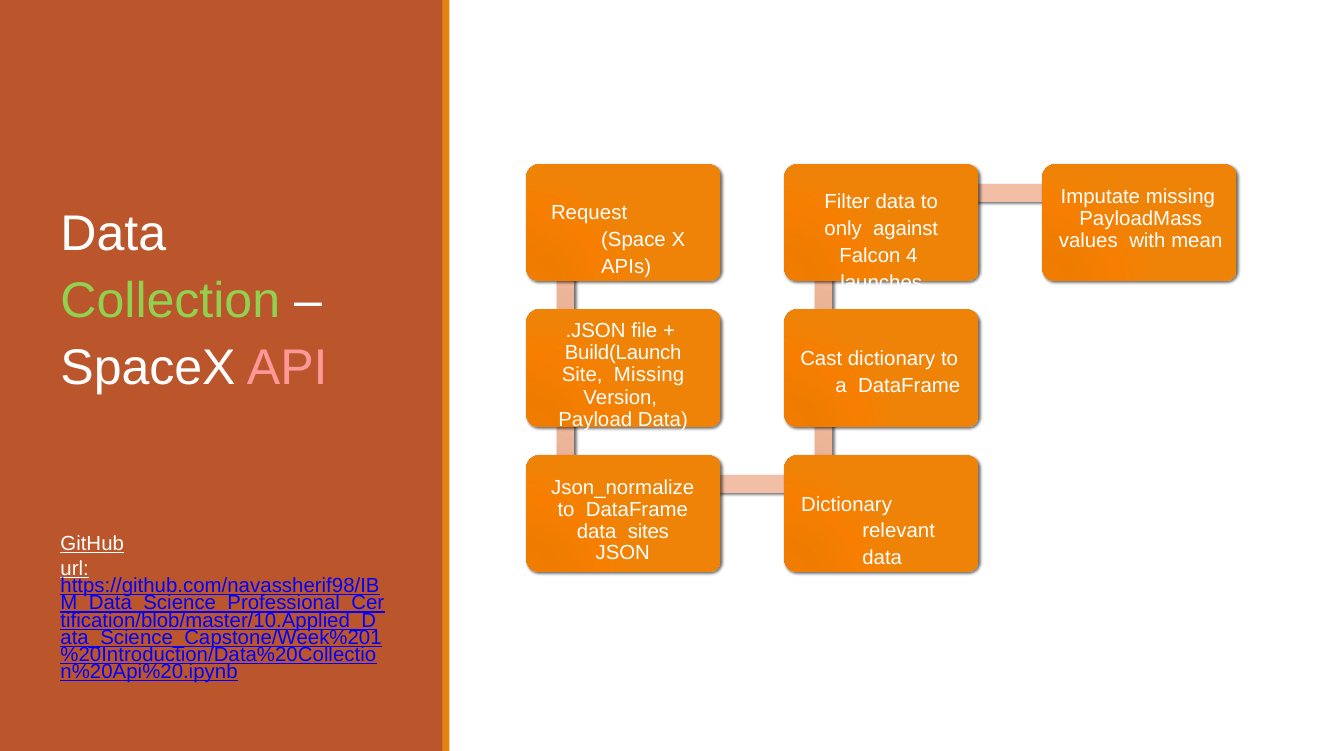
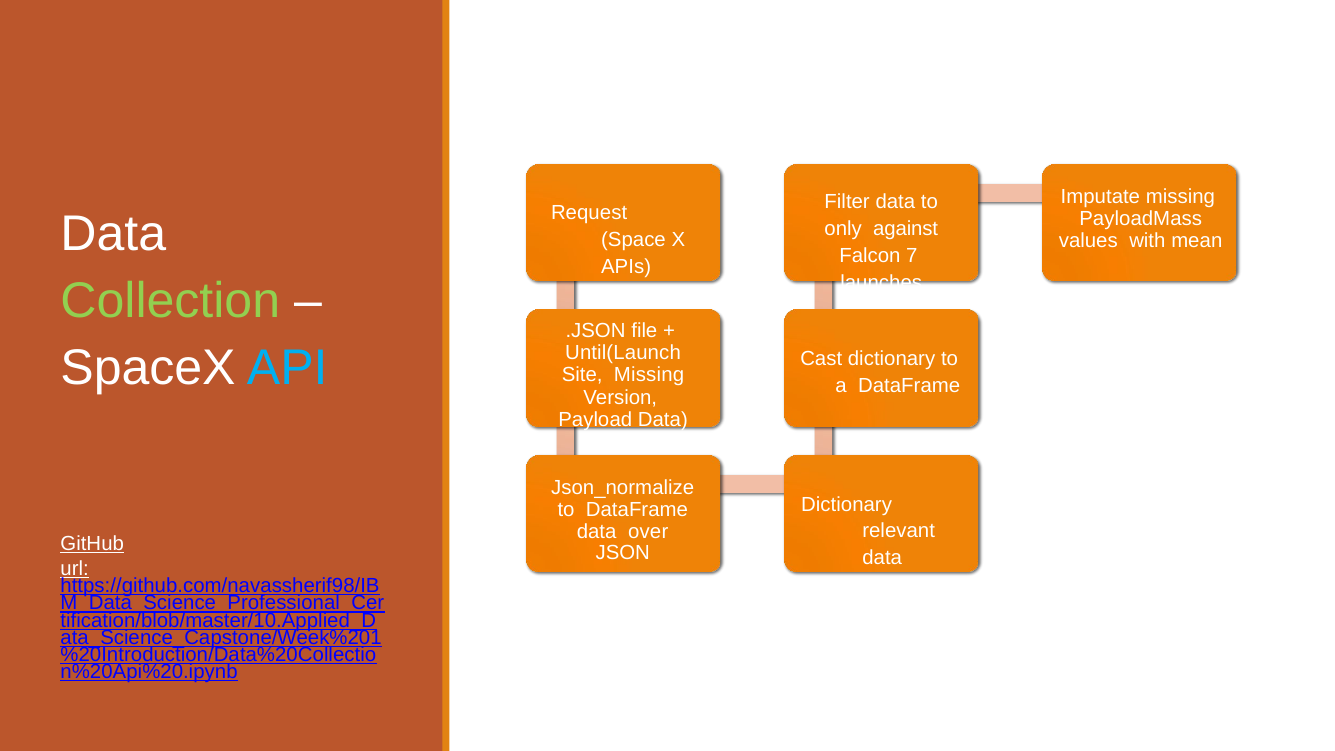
4: 4 -> 7 (912, 256)
Build(Launch: Build(Launch -> Until(Launch (623, 353)
API colour: pink -> light blue (287, 368)
sites: sites -> over (648, 531)
